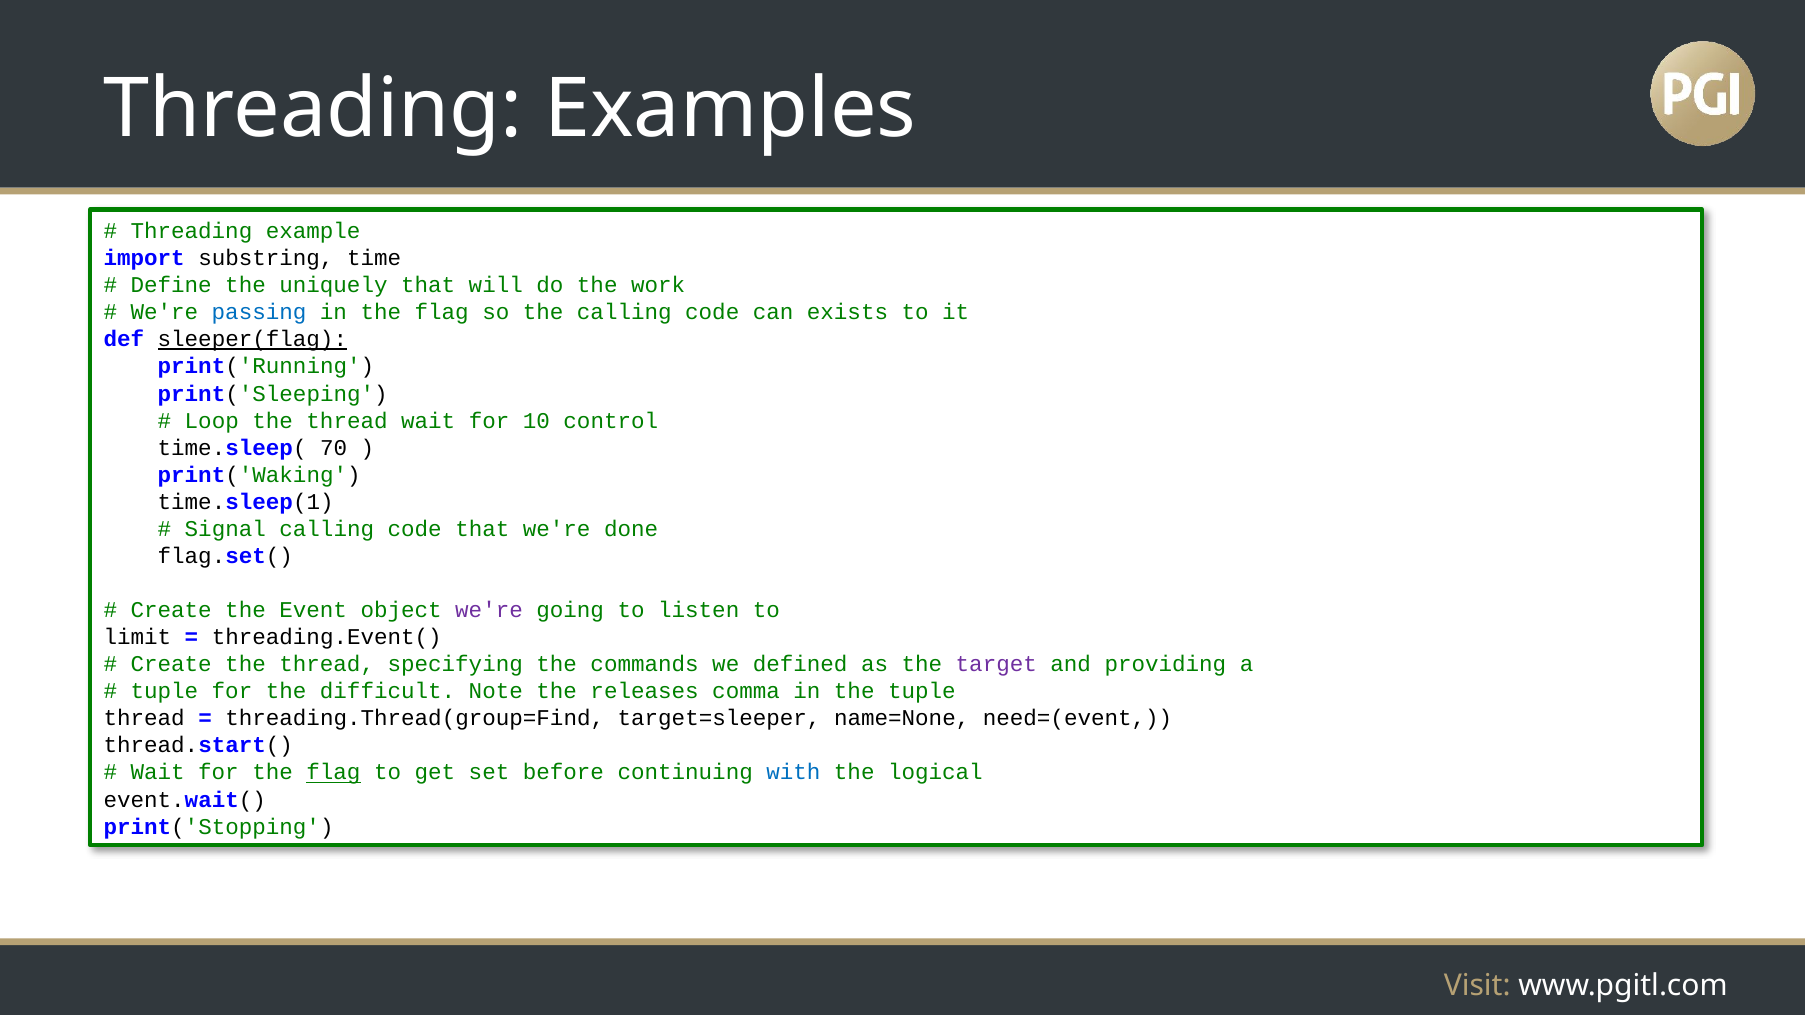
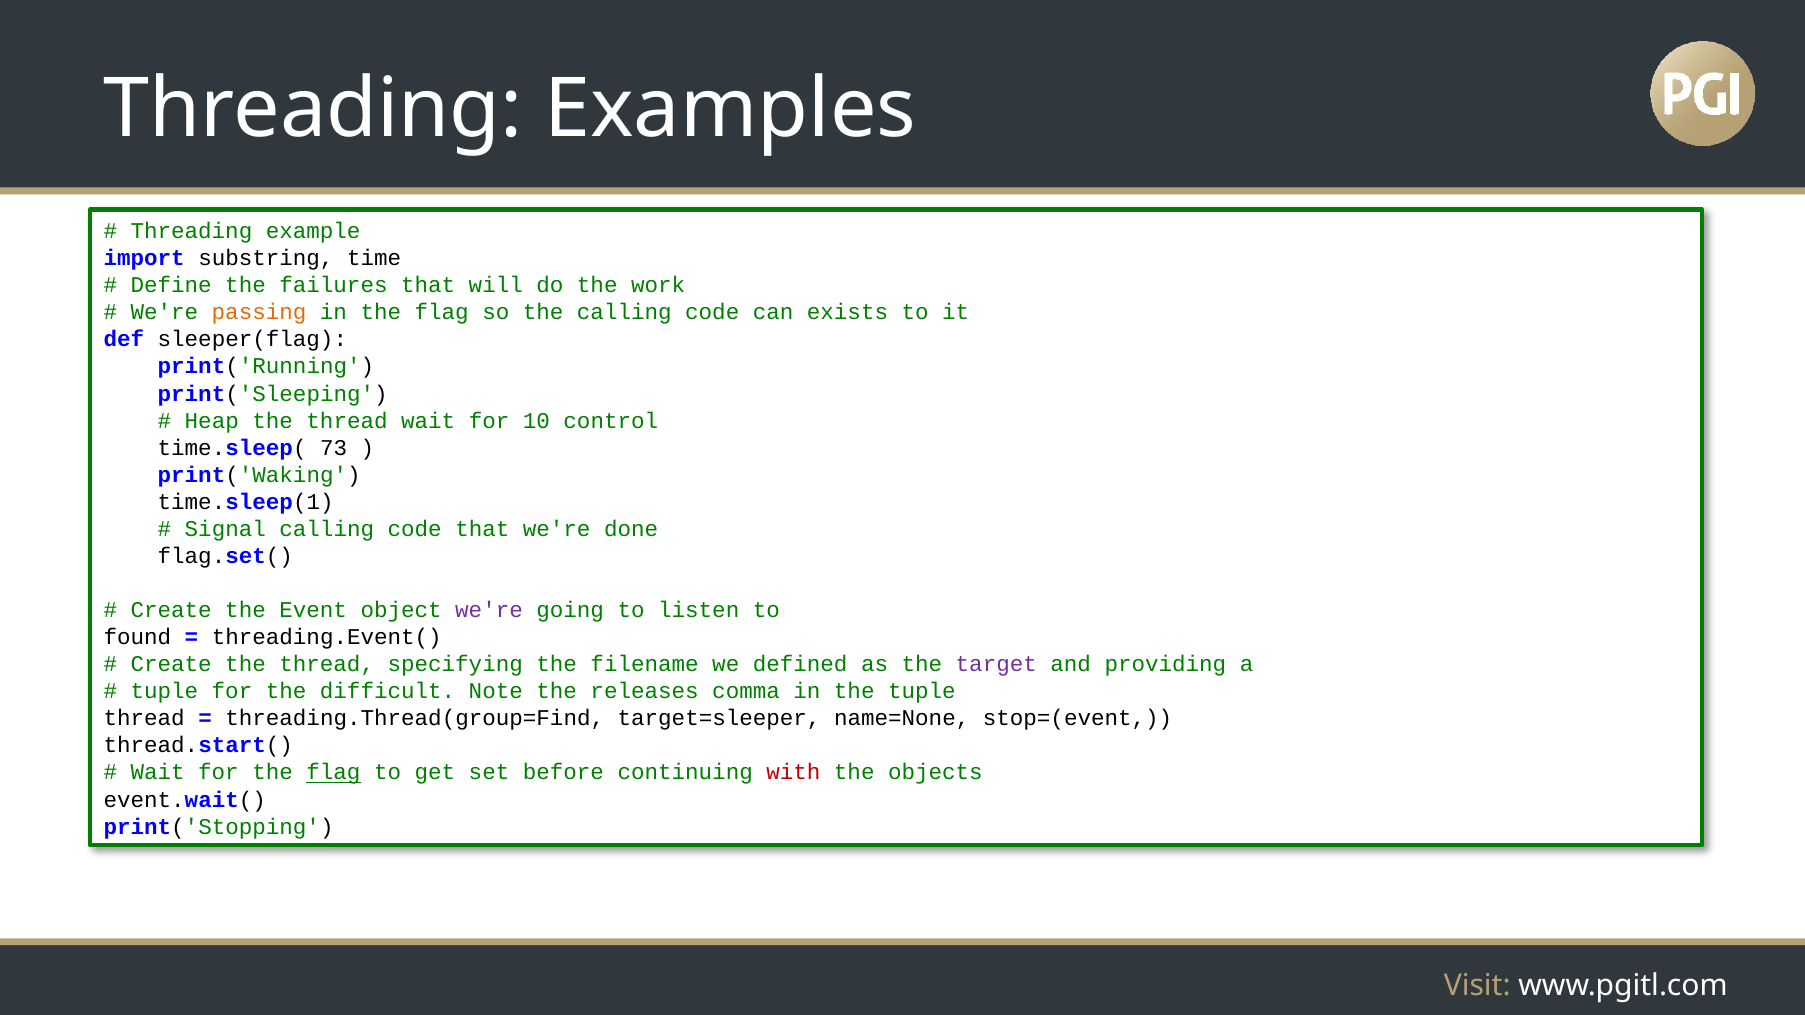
uniquely: uniquely -> failures (333, 285)
passing colour: blue -> orange (259, 313)
sleeper(flag underline: present -> none (252, 340)
Loop: Loop -> Heap (212, 421)
70: 70 -> 73 (334, 448)
limit: limit -> found (137, 637)
commands: commands -> filename (645, 664)
need=(event: need=(event -> stop=(event (1078, 719)
with colour: blue -> red (793, 773)
logical: logical -> objects (935, 773)
